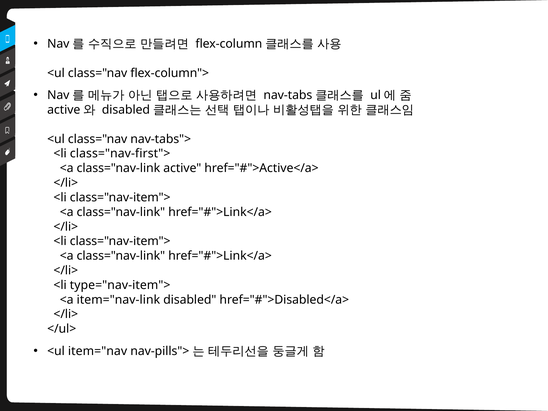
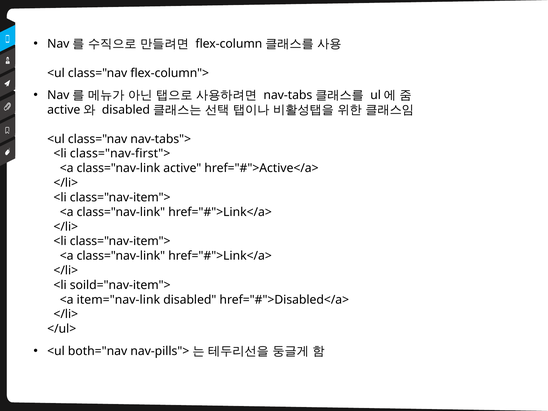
type="nav-item">: type="nav-item"> -> soild="nav-item"> (120, 285)
item="nav: item="nav -> both="nav (98, 351)
